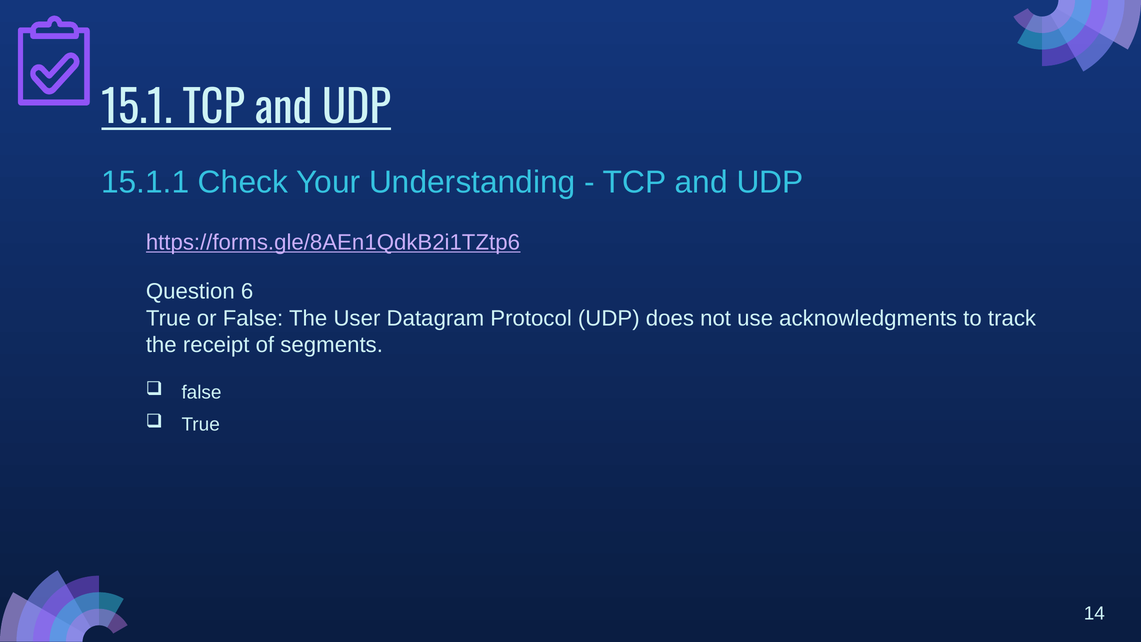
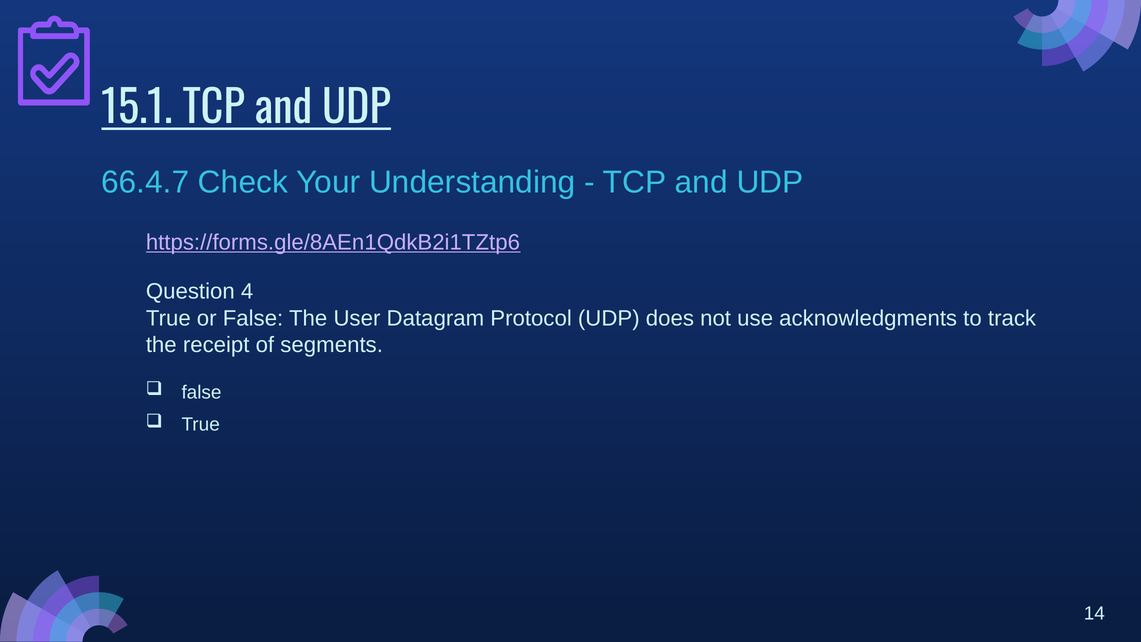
15.1.1: 15.1.1 -> 66.4.7 (145, 182)
6: 6 -> 4 (247, 292)
